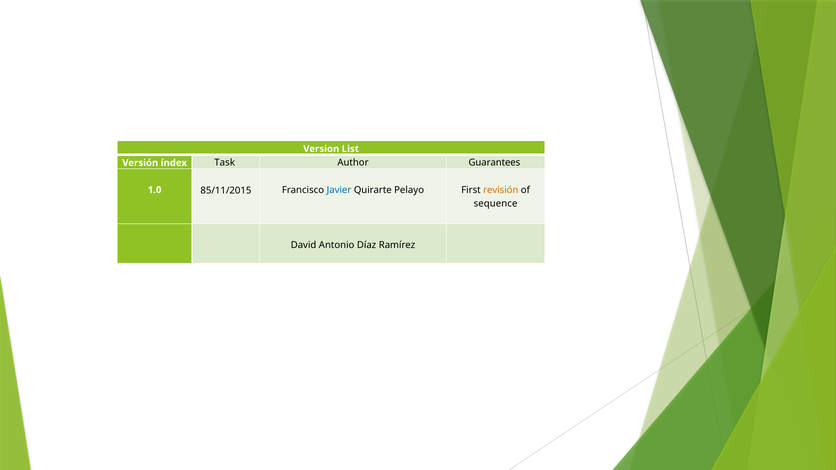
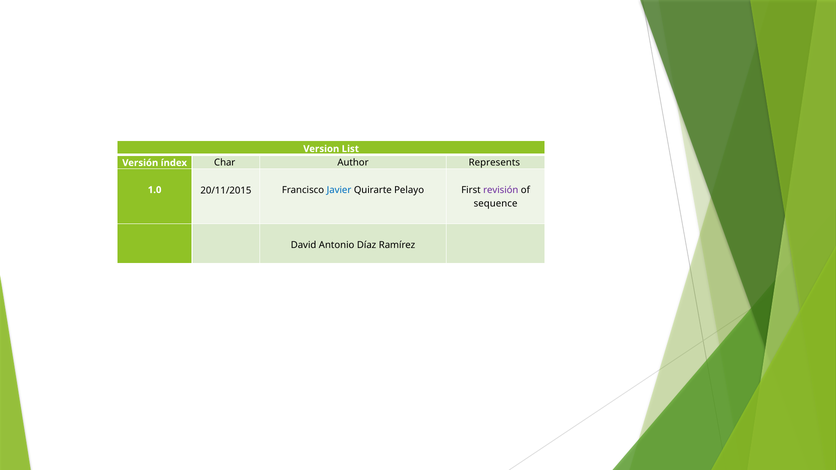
Task: Task -> Char (225, 163)
Guarantees: Guarantees -> Represents (494, 163)
85/11/2015: 85/11/2015 -> 20/11/2015 (226, 191)
revisión colour: orange -> purple (501, 190)
